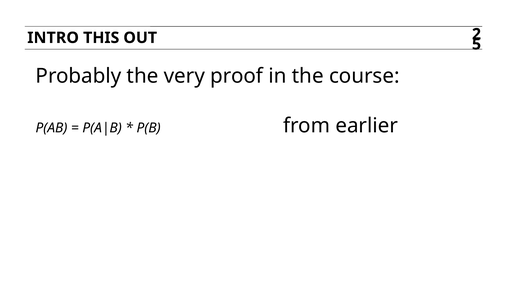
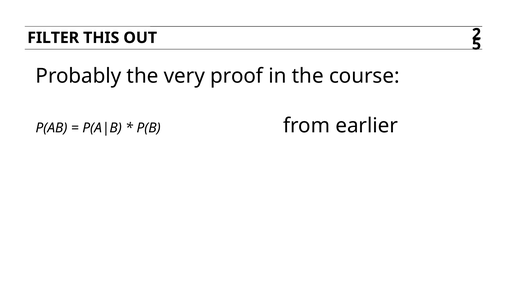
INTRO: INTRO -> FILTER (53, 38)
